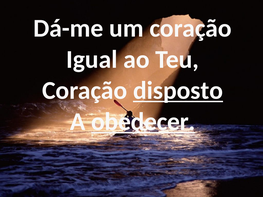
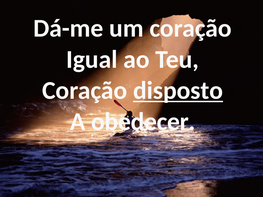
obedecer underline: present -> none (143, 122)
